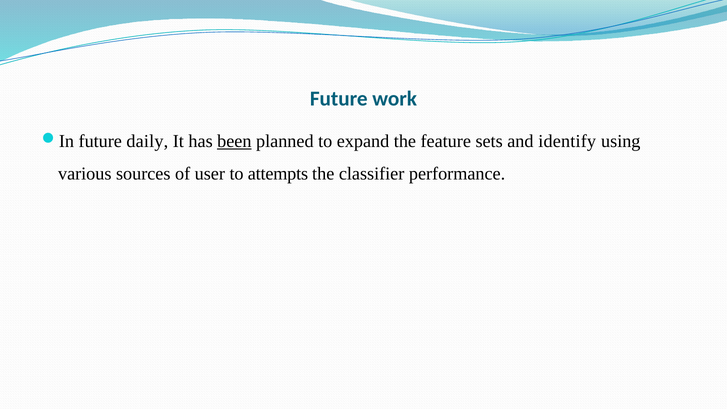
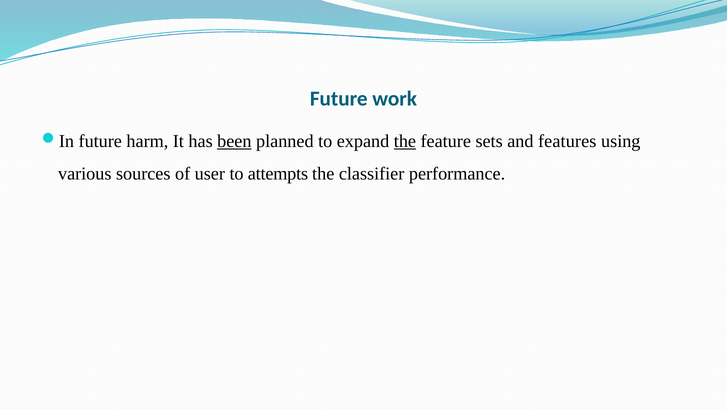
daily: daily -> harm (147, 141)
the underline: none -> present (405, 141)
identify: identify -> features (567, 141)
